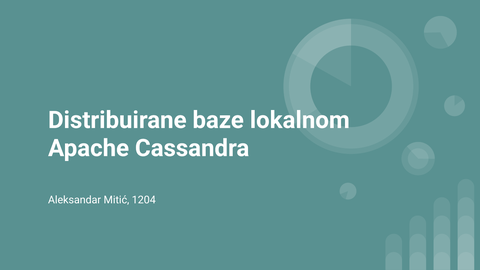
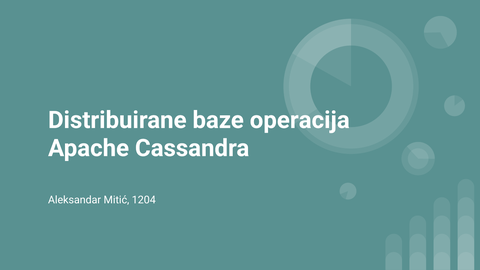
lokalnom: lokalnom -> operacija (300, 120)
